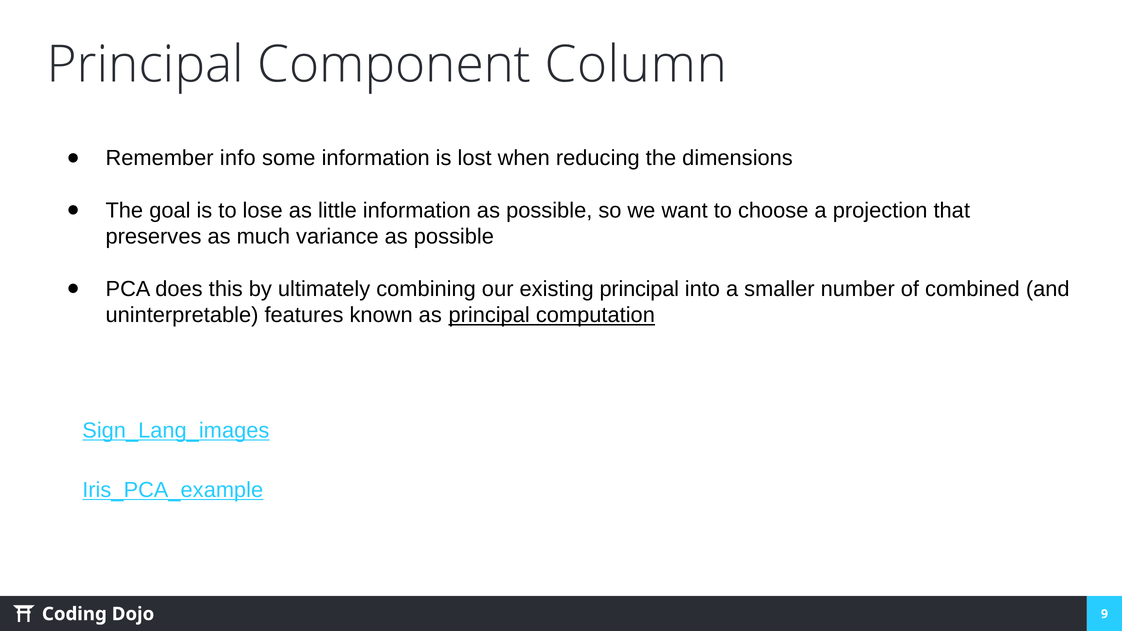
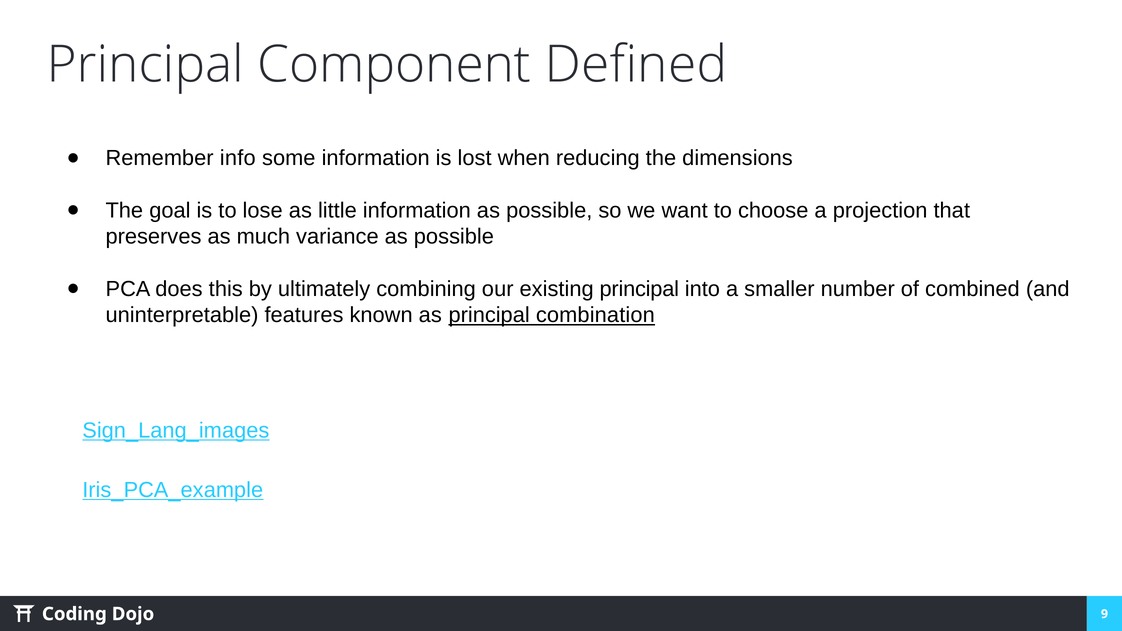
Column: Column -> Defined (636, 65)
computation: computation -> combination (595, 315)
